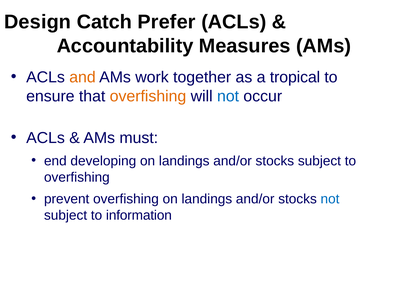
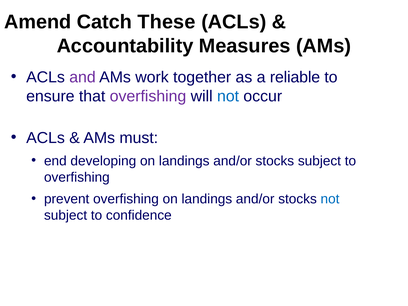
Design: Design -> Amend (38, 22)
Prefer: Prefer -> These (167, 22)
and colour: orange -> purple (82, 77)
tropical: tropical -> reliable (295, 77)
overfishing colour: orange -> purple (148, 96)
information: information -> confidence (139, 215)
